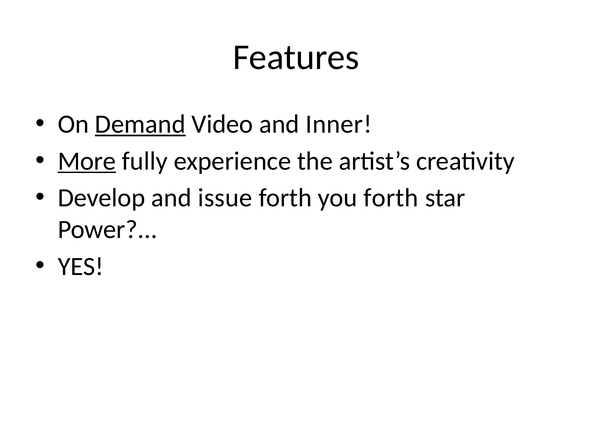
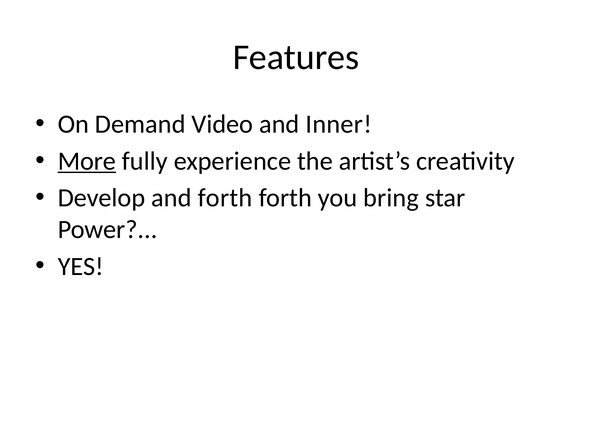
Demand underline: present -> none (140, 124)
and issue: issue -> forth (225, 198)
you forth: forth -> bring (391, 198)
